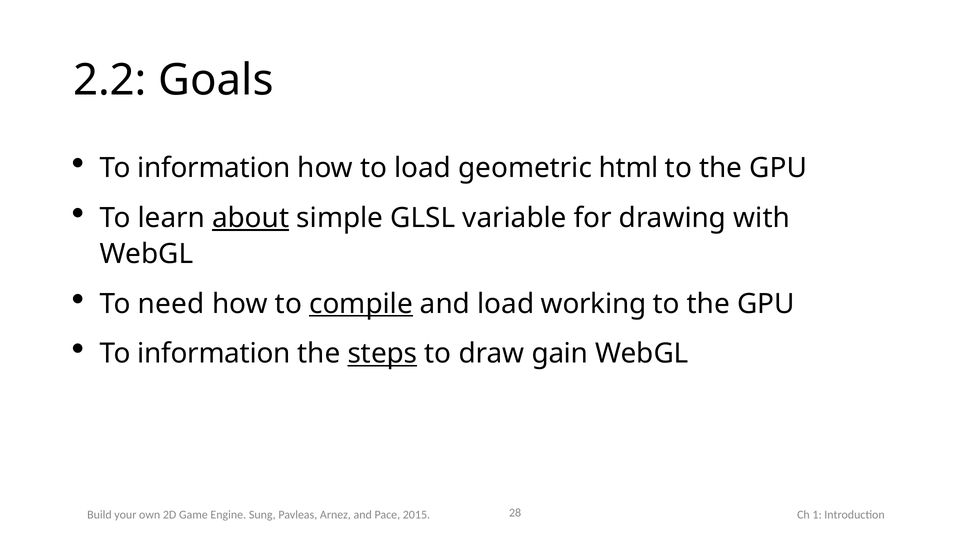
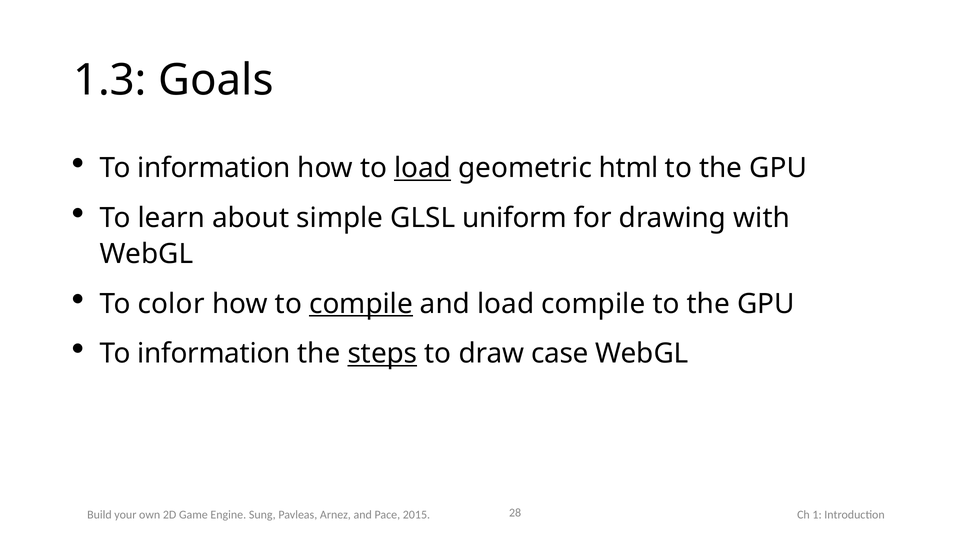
2.2: 2.2 -> 1.3 (110, 80)
load underline: none -> present (423, 168)
about underline: present -> none (251, 218)
variable: variable -> uniform (515, 218)
need: need -> color (171, 304)
load working: working -> compile (593, 304)
gain: gain -> case (560, 354)
